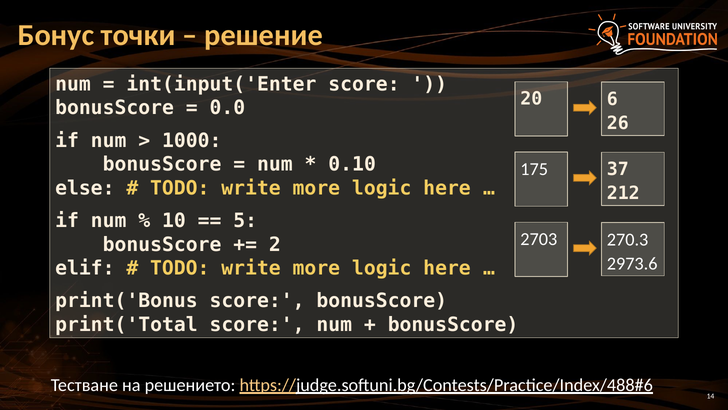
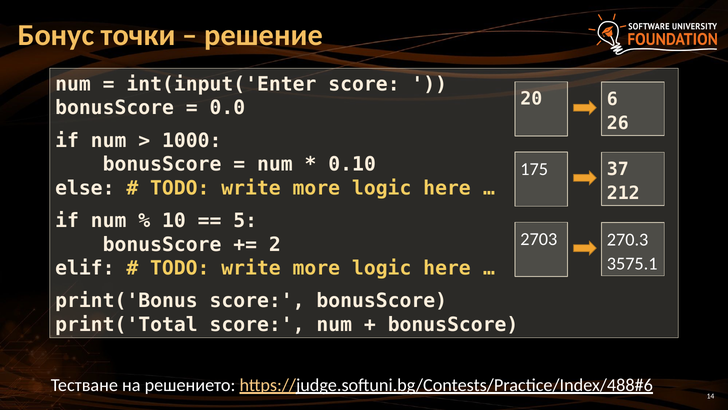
2973.6: 2973.6 -> 3575.1 (632, 263)
